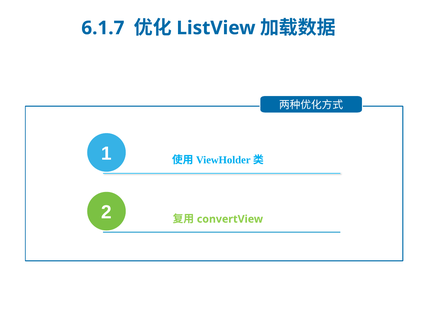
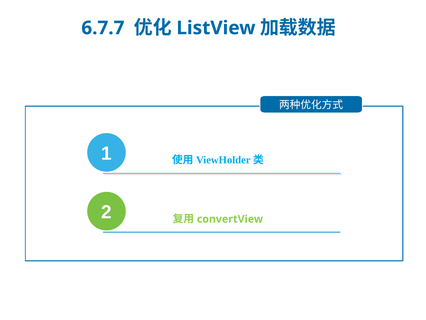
6.1.7: 6.1.7 -> 6.7.7 (103, 28)
